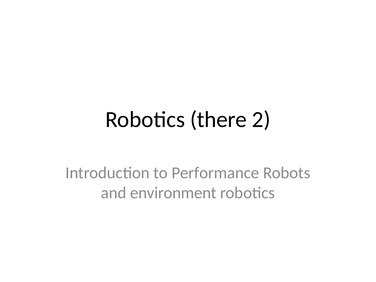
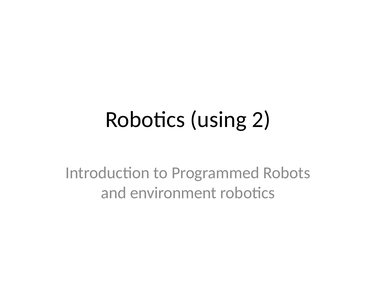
there: there -> using (218, 119)
Performance: Performance -> Programmed (215, 173)
